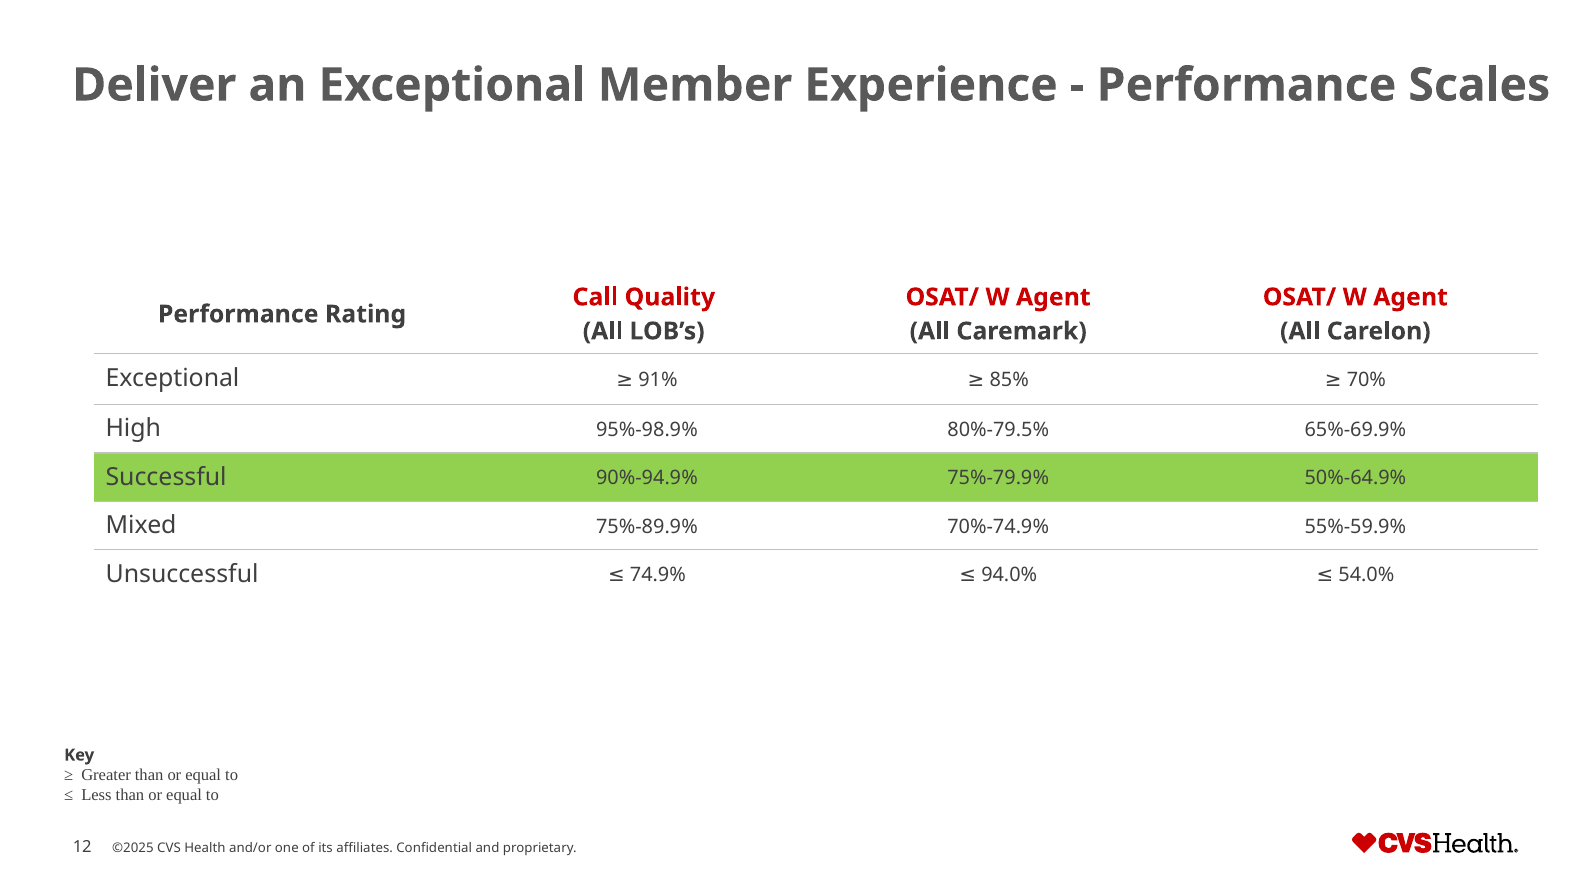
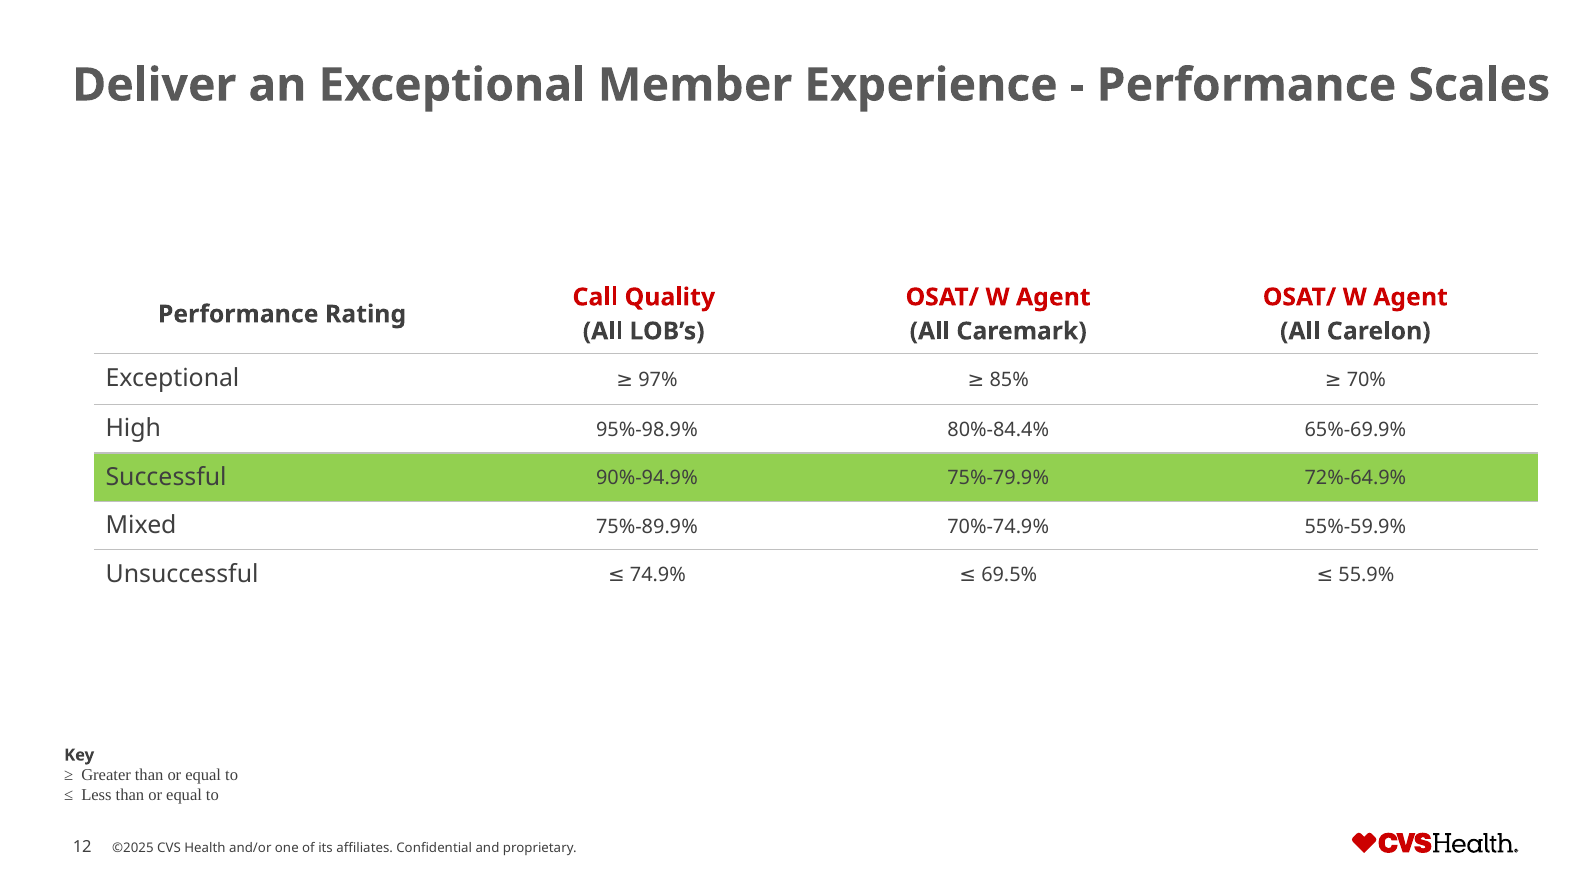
91%: 91% -> 97% (658, 380)
80%-79.5%: 80%-79.5% -> 80%-84.4% (998, 430)
50%-64.9%: 50%-64.9% -> 72%-64.9% (1355, 478)
94.0%: 94.0% -> 69.5% (1009, 575)
54.0%: 54.0% -> 55.9% (1366, 575)
